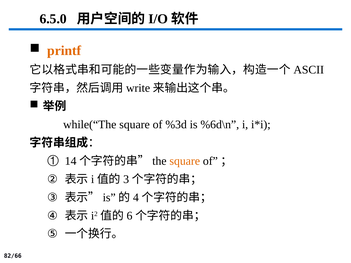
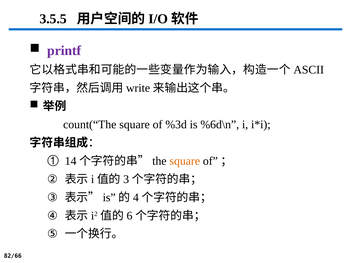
6.5.0: 6.5.0 -> 3.5.5 (53, 19)
printf colour: orange -> purple (64, 51)
while(“The: while(“The -> count(“The (90, 125)
